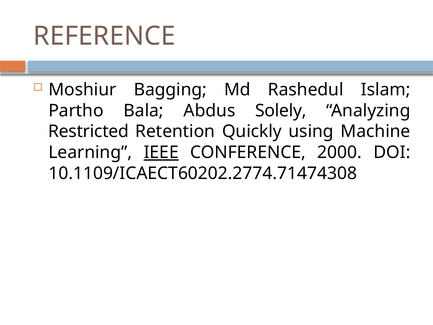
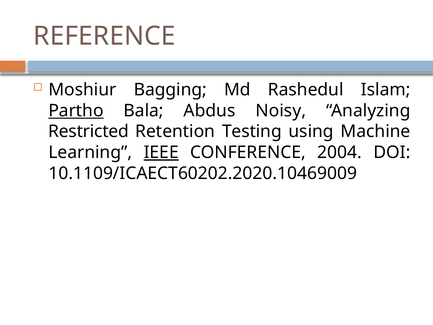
Partho underline: none -> present (76, 111)
Solely: Solely -> Noisy (281, 111)
Quickly: Quickly -> Testing (252, 131)
2000: 2000 -> 2004 (340, 152)
10.1109/ICAECT60202.2774.71474308: 10.1109/ICAECT60202.2774.71474308 -> 10.1109/ICAECT60202.2020.10469009 (203, 173)
